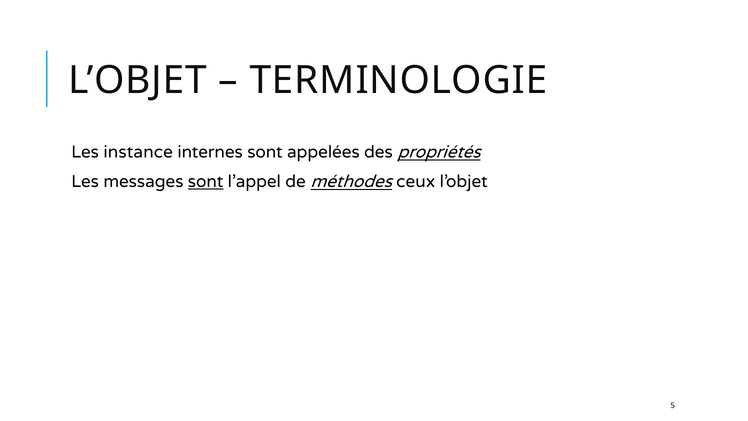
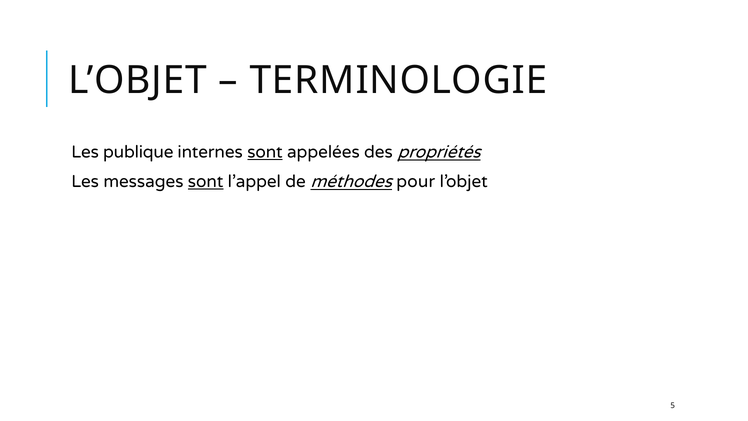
instance: instance -> publique (138, 152)
sont underline: none -> present (265, 152)
ceux: ceux -> pour (416, 182)
